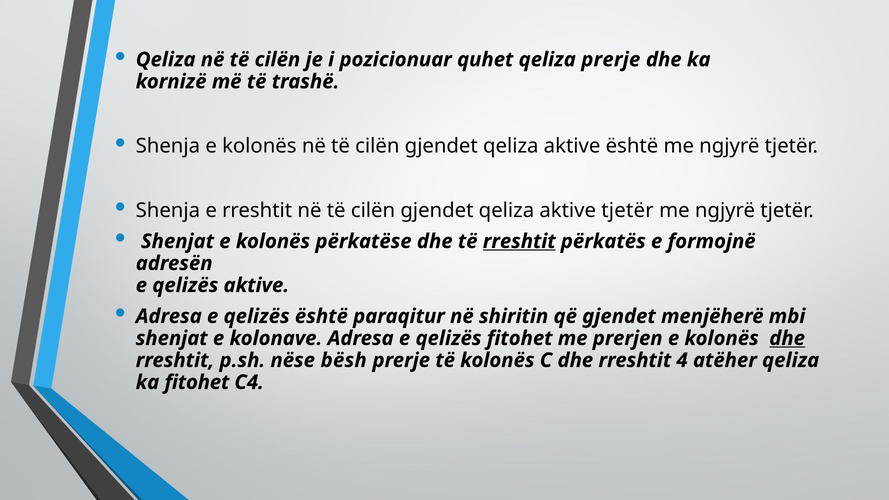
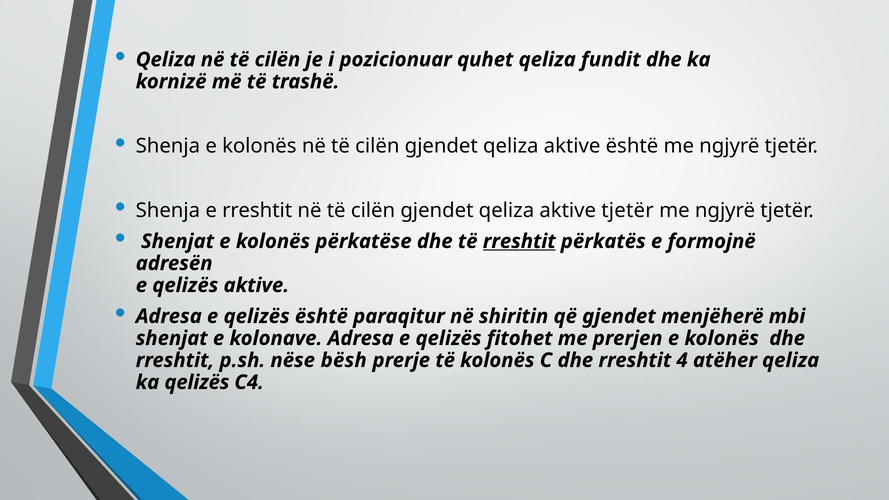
qeliza prerje: prerje -> fundit (611, 60)
dhe underline: present -> none (787, 338)
ka fitohet: fitohet -> qelizës (197, 382)
